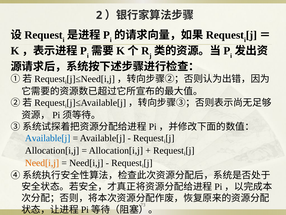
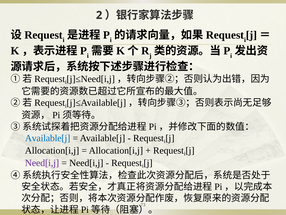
Need[i,j colour: orange -> purple (42, 163)
